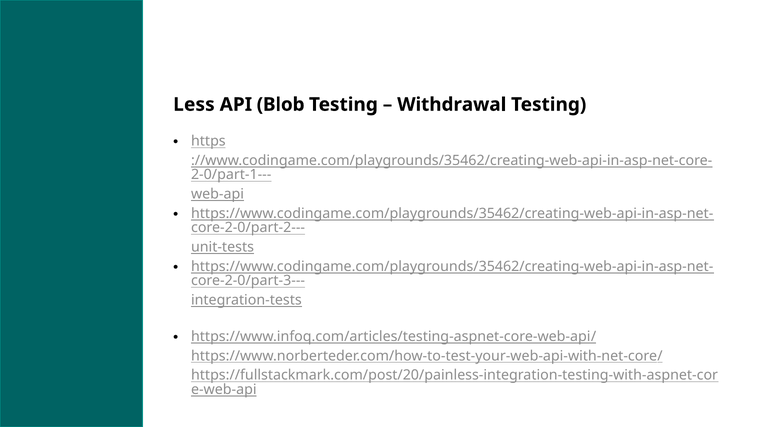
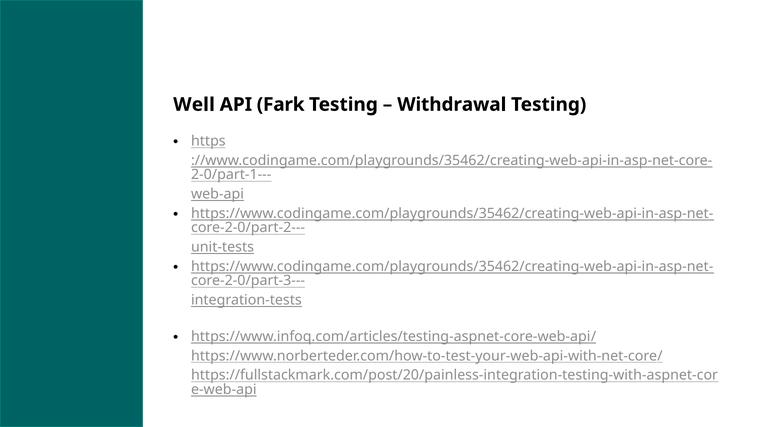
Less: Less -> Well (194, 105)
Blob: Blob -> Fark (281, 105)
